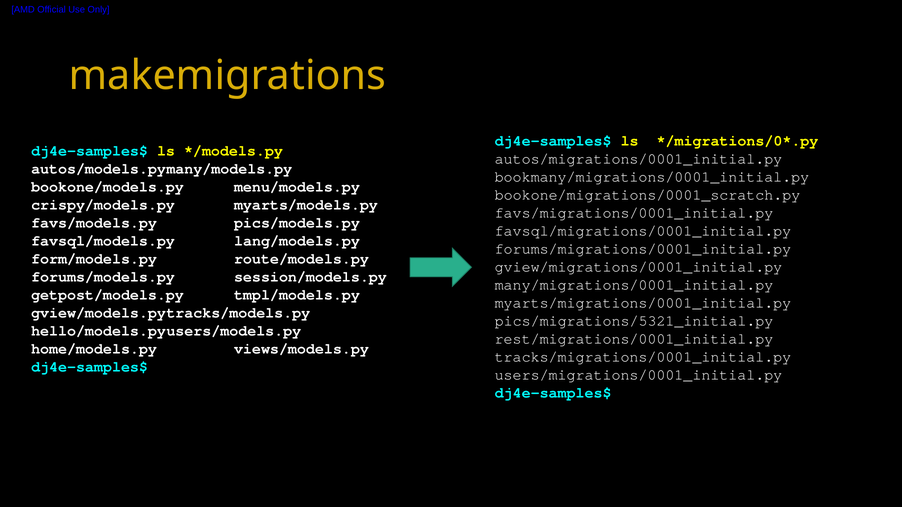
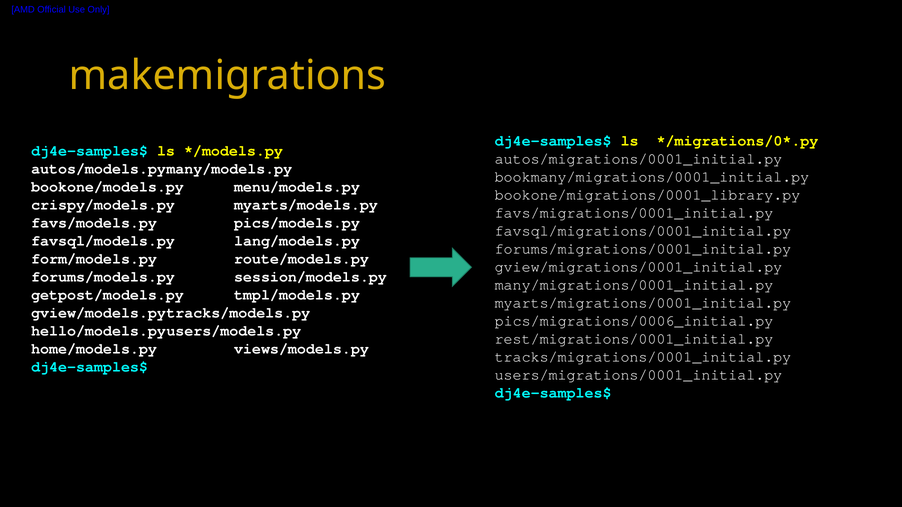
bookone/migrations/0001_scratch.py: bookone/migrations/0001_scratch.py -> bookone/migrations/0001_library.py (647, 195)
pics/migrations/5321_initial.py: pics/migrations/5321_initial.py -> pics/migrations/0006_initial.py (634, 321)
